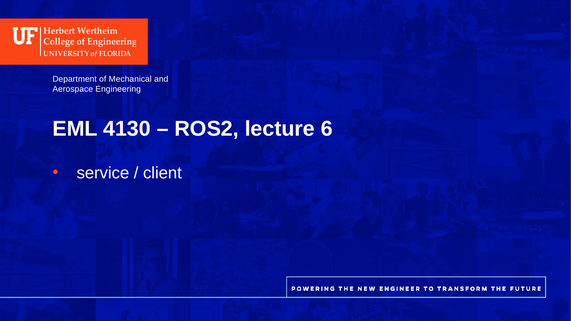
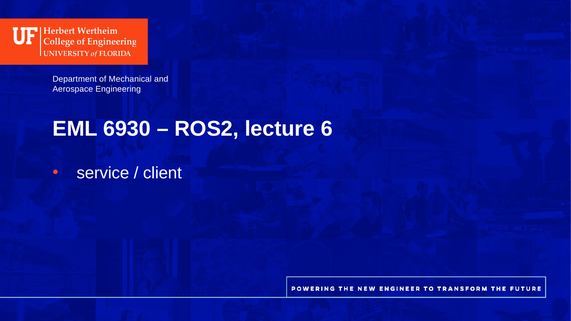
4130: 4130 -> 6930 (127, 129)
